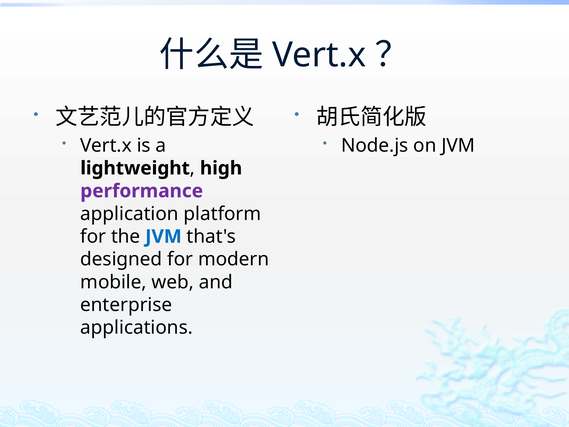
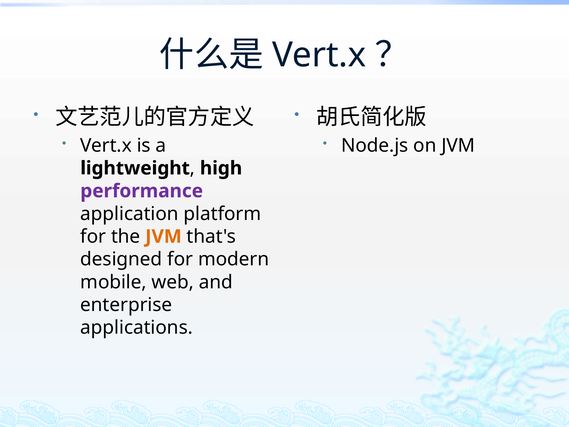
JVM colour: blue -> orange (163, 236)
